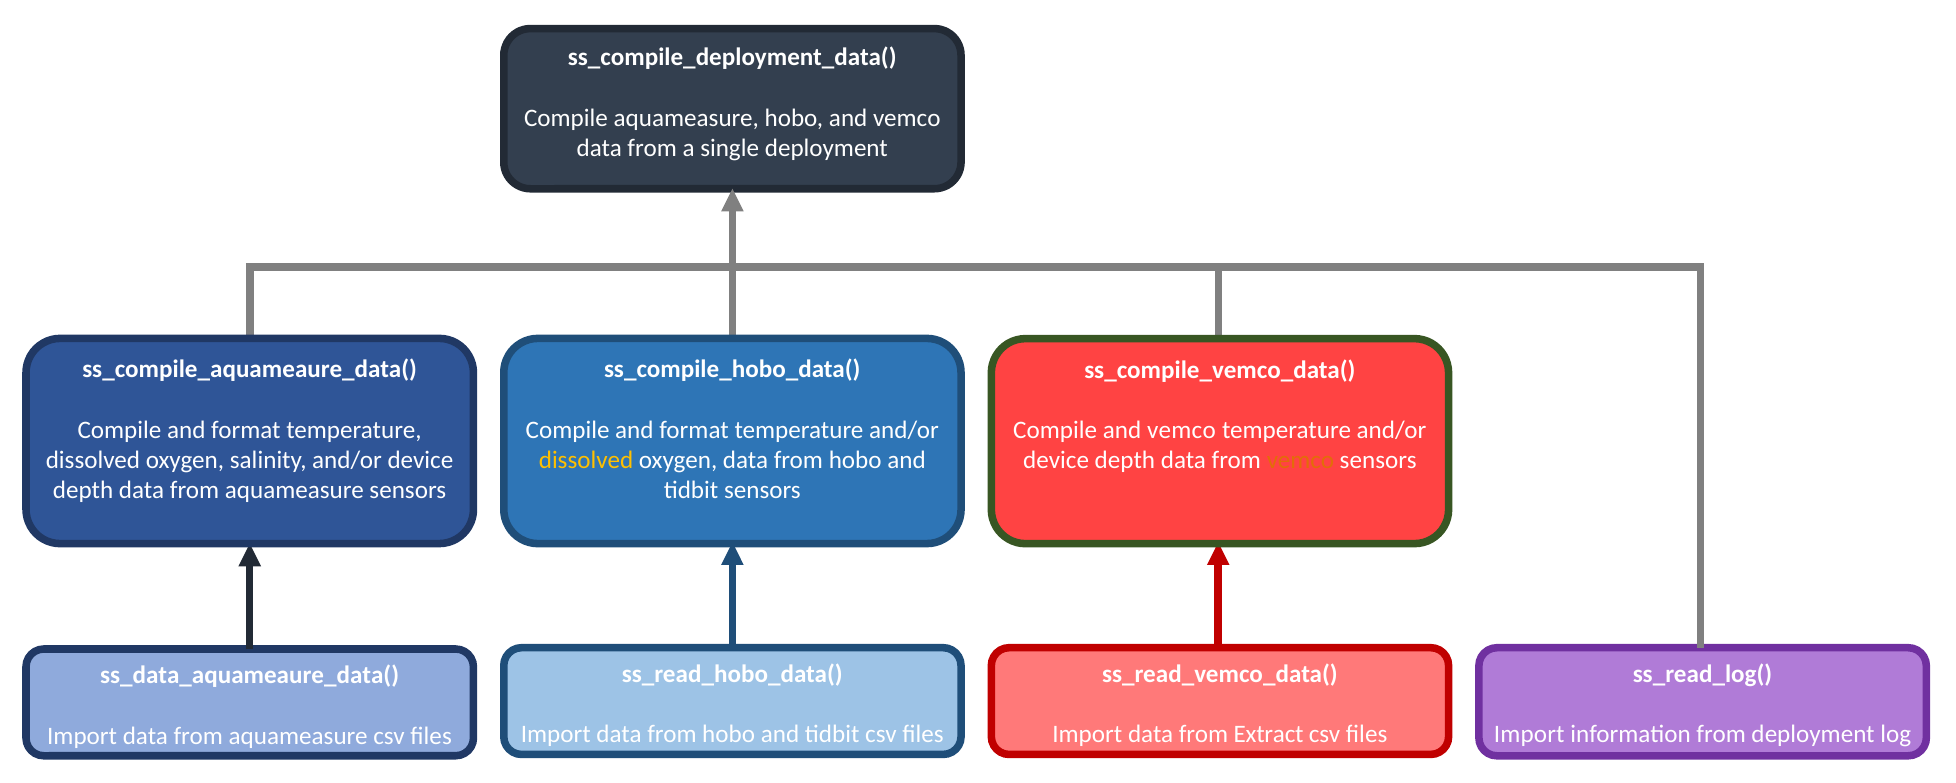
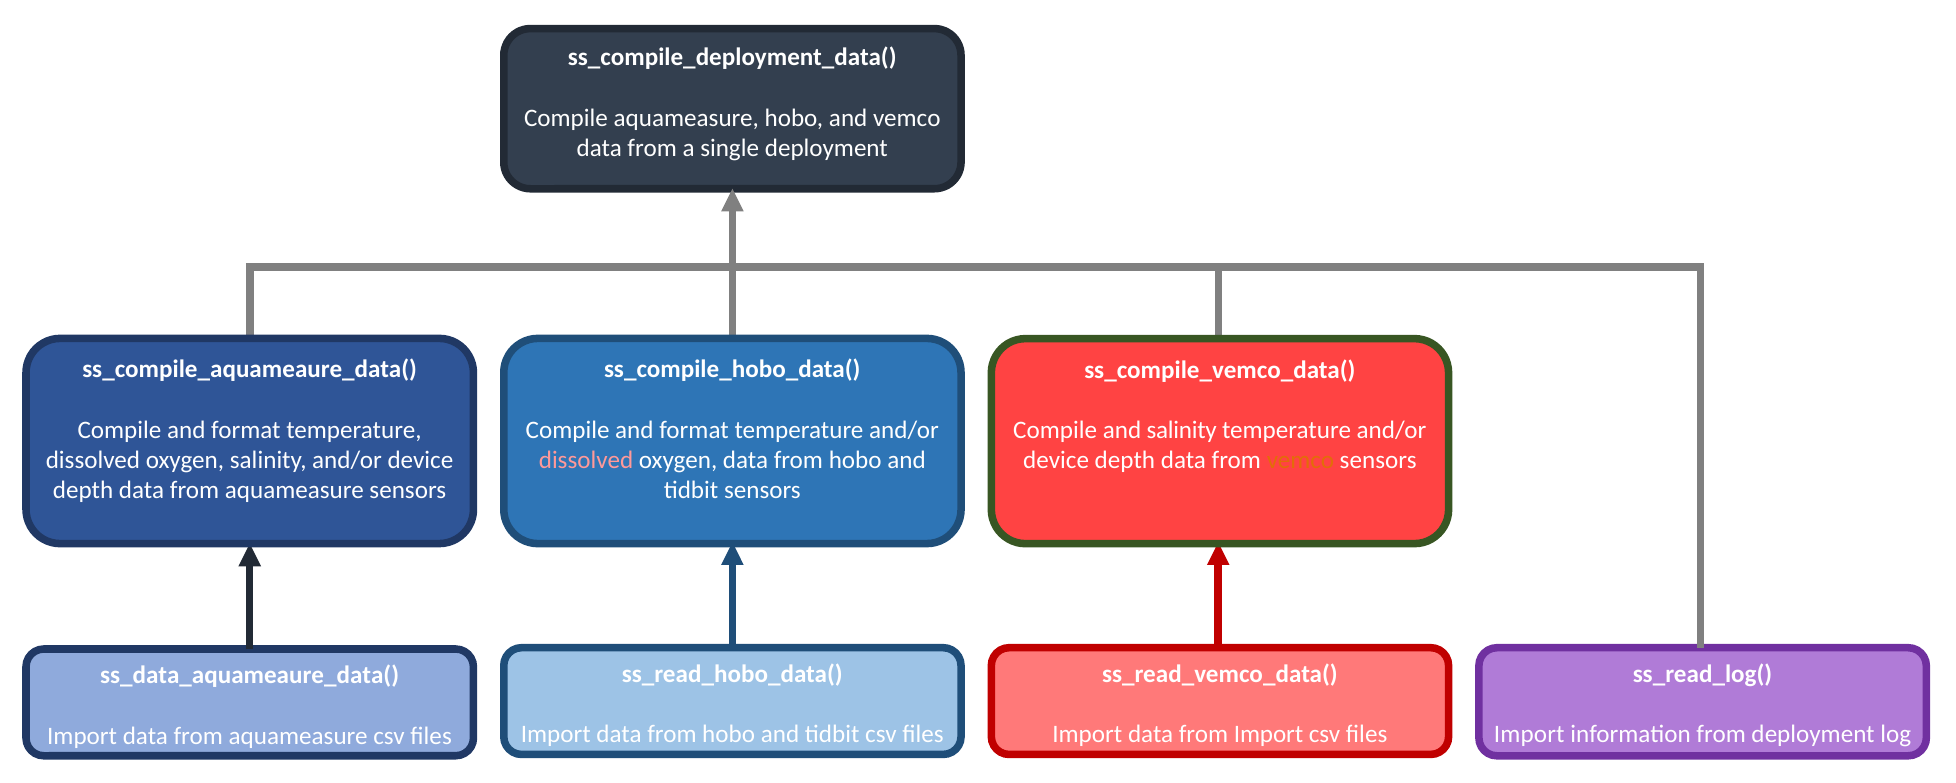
Compile and vemco: vemco -> salinity (1182, 430)
dissolved colour: yellow -> pink (586, 460)
from Extract: Extract -> Import (1269, 734)
